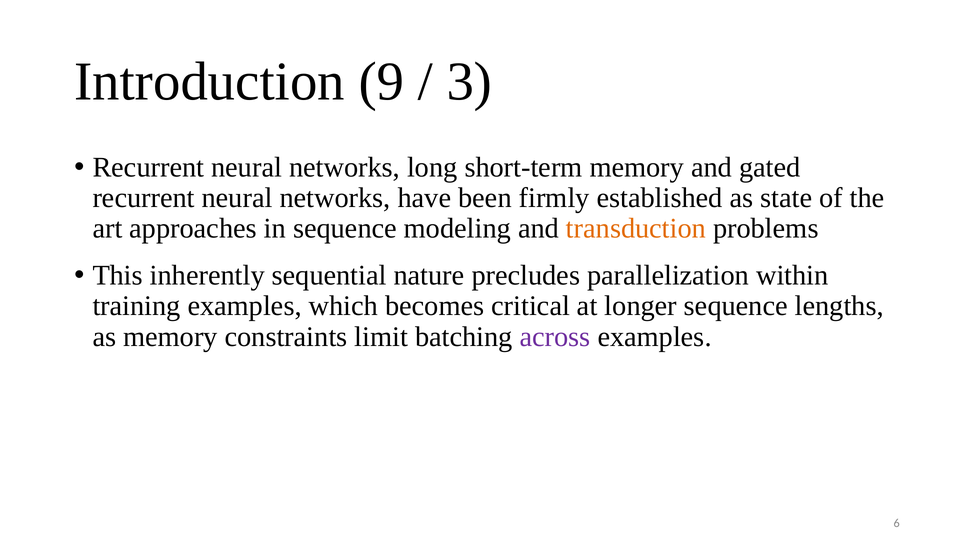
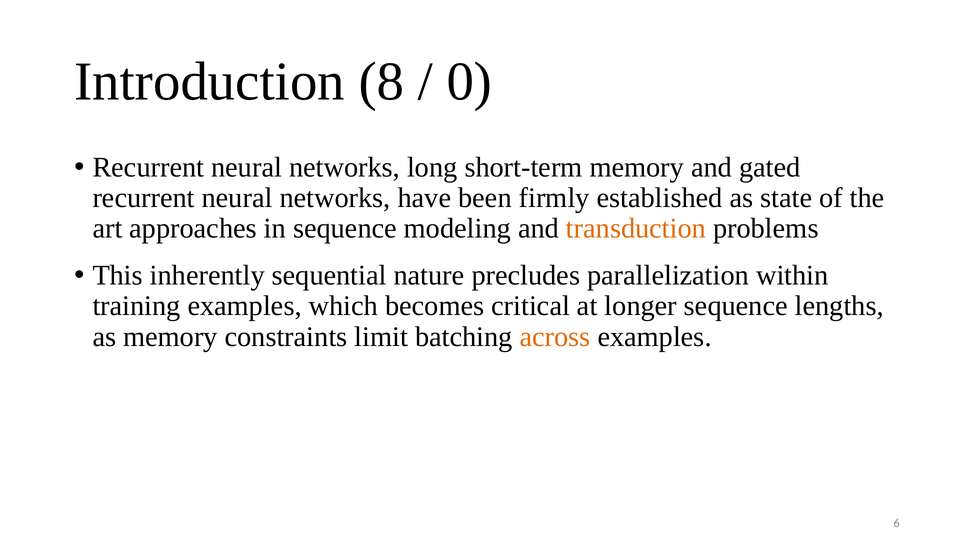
9: 9 -> 8 (381, 82)
3: 3 -> 0 (469, 82)
across colour: purple -> orange (555, 337)
